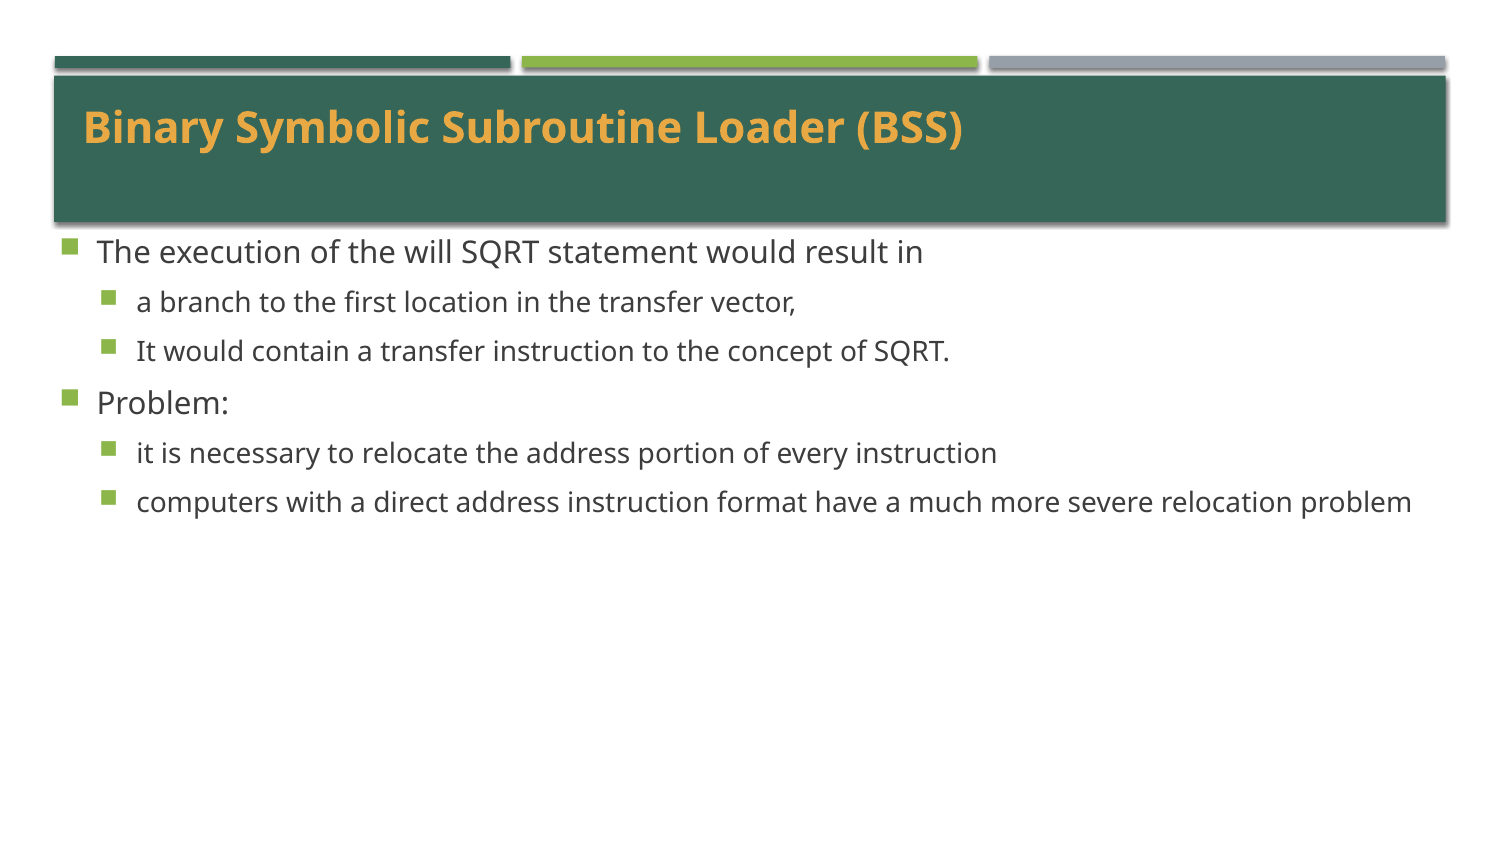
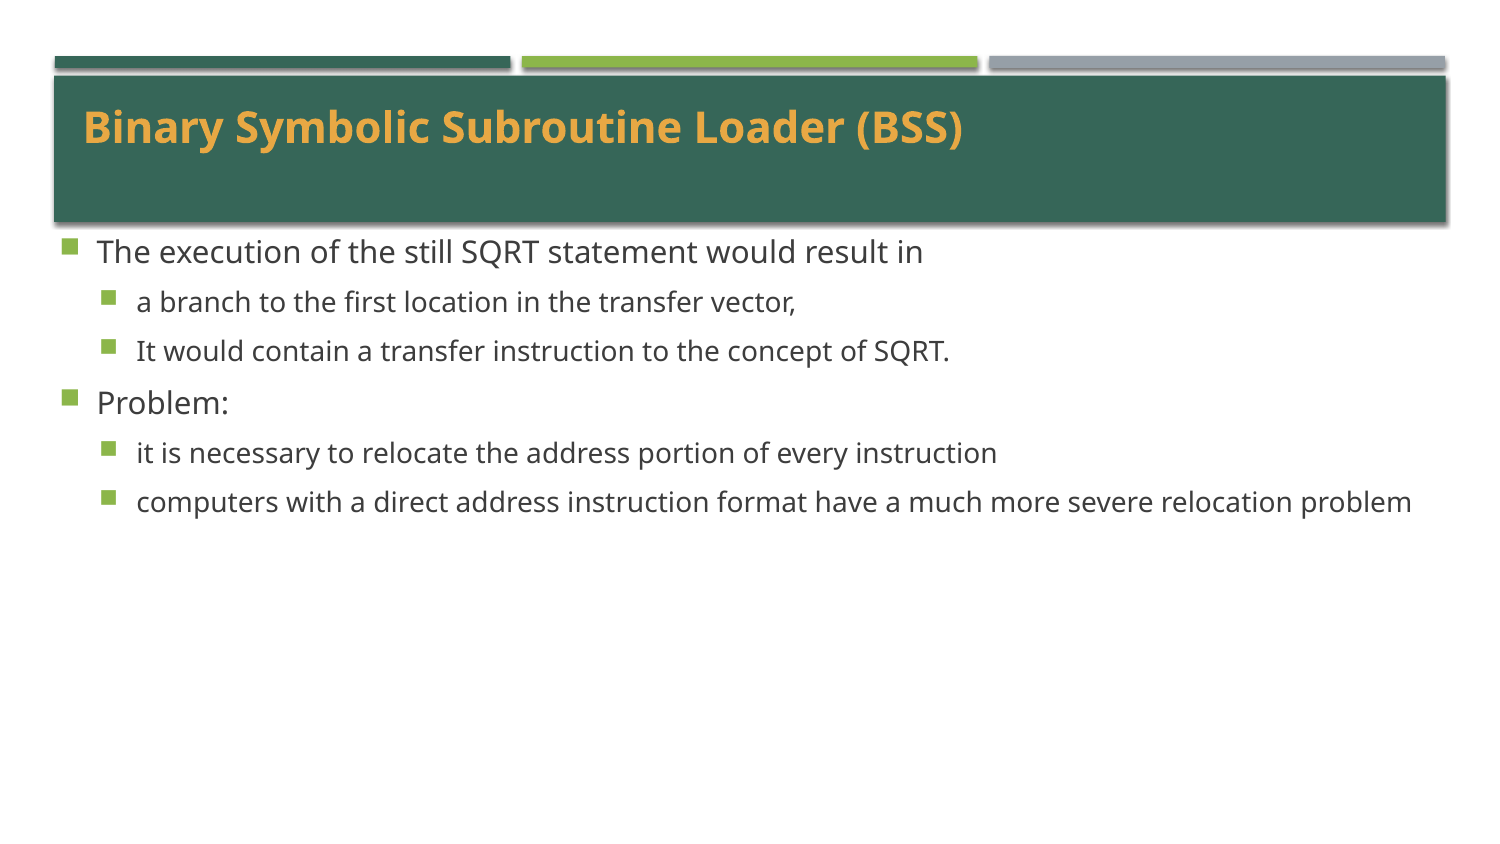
will: will -> still (429, 253)
